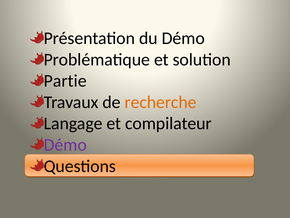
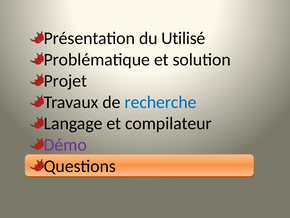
du Démo: Démo -> Utilisé (183, 38)
Partie: Partie -> Projet (65, 81)
recherche colour: orange -> blue (161, 102)
